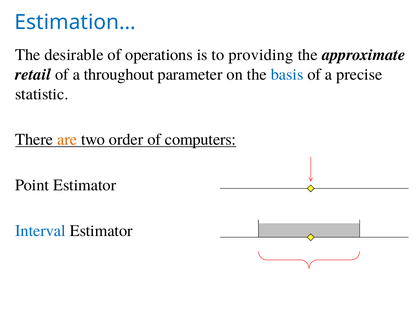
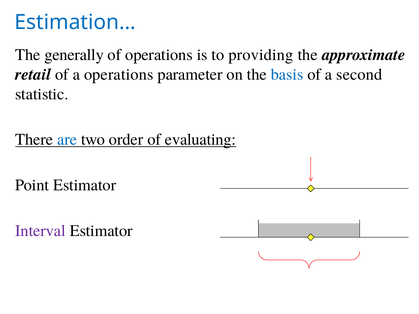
desirable: desirable -> generally (74, 55)
a throughout: throughout -> operations (119, 74)
precise: precise -> second (359, 74)
are colour: orange -> blue (67, 140)
computers: computers -> evaluating (201, 140)
Interval colour: blue -> purple (40, 231)
